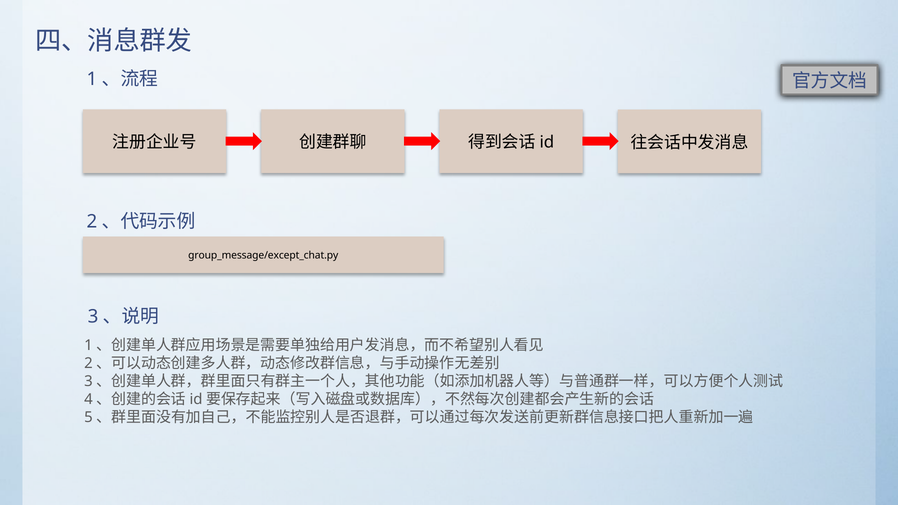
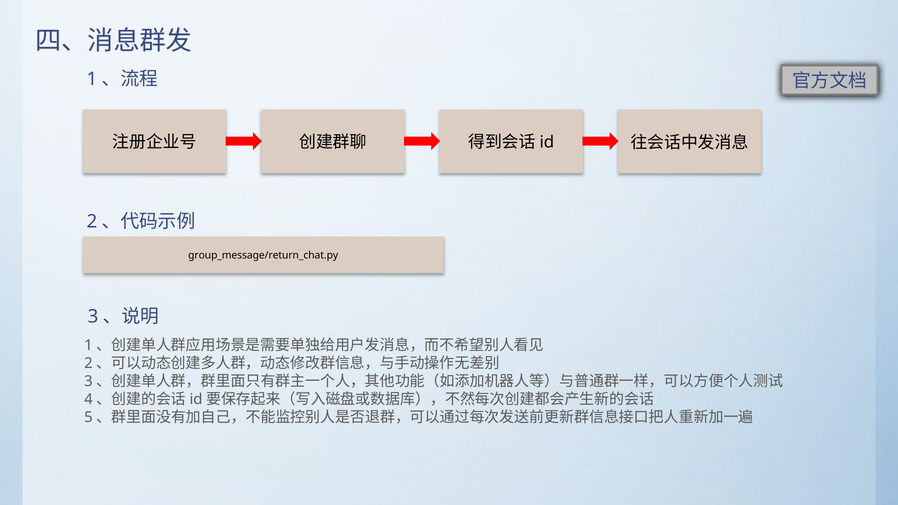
group_message/except_chat.py: group_message/except_chat.py -> group_message/return_chat.py (263, 256)
